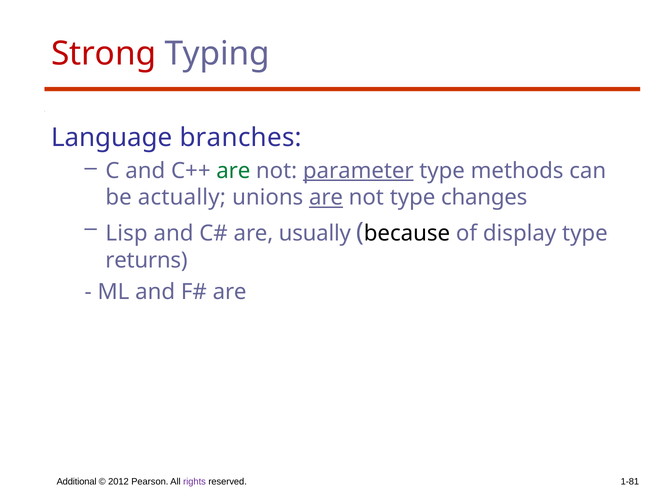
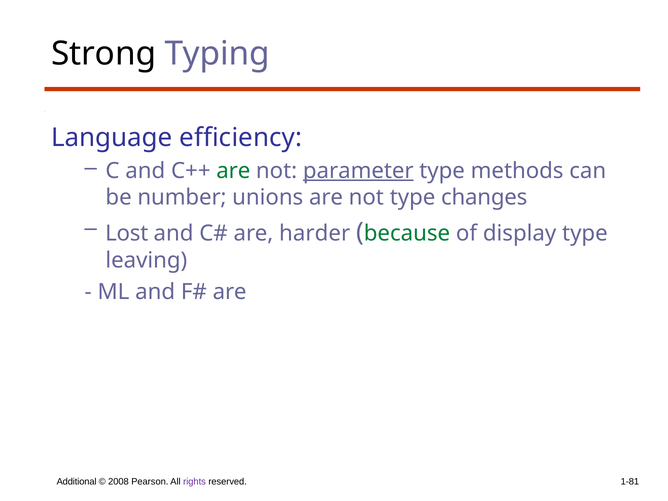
Strong colour: red -> black (104, 54)
branches: branches -> efficiency (241, 138)
actually: actually -> number (182, 198)
are underline: present -> none (326, 198)
Lisp: Lisp -> Lost (127, 233)
usually: usually -> harder (315, 233)
because colour: black -> green (407, 233)
returns: returns -> leaving (146, 261)
2012: 2012 -> 2008 (118, 482)
